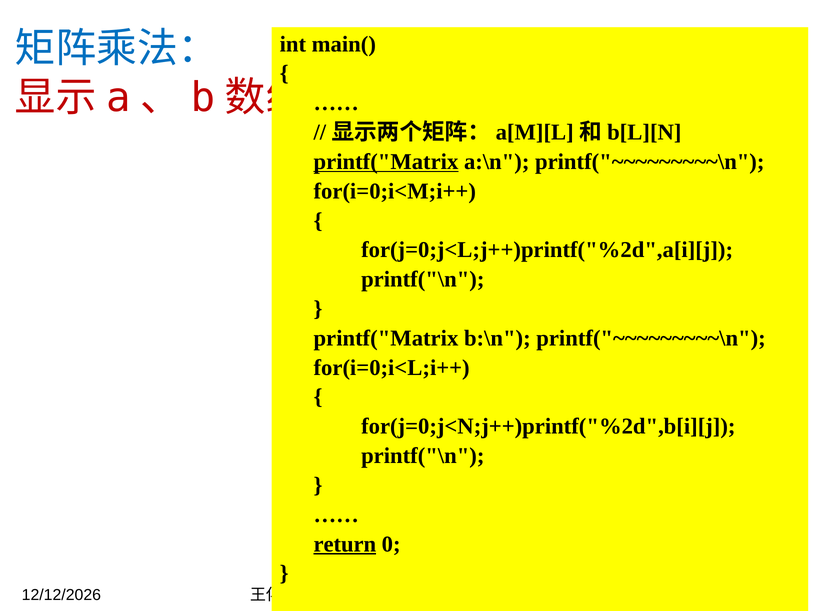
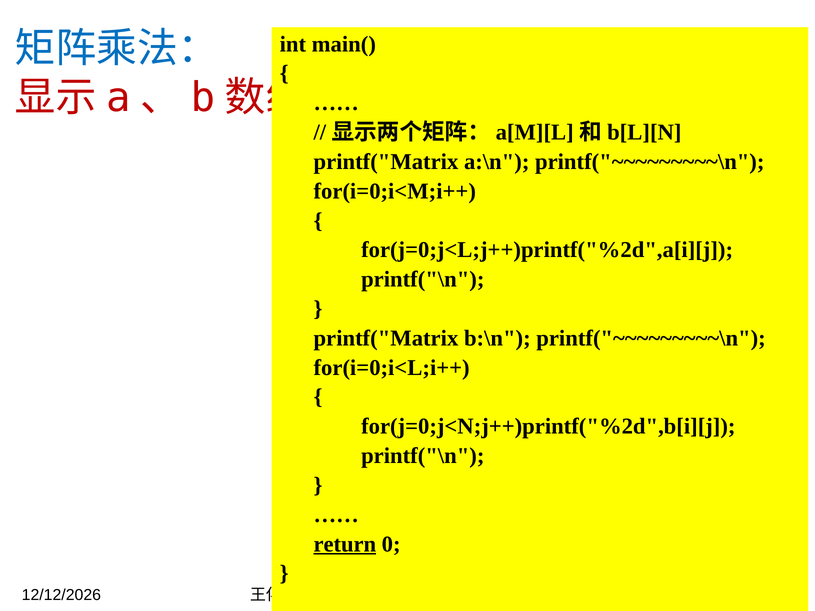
printf("Matrix underline: present -> none (386, 162)
